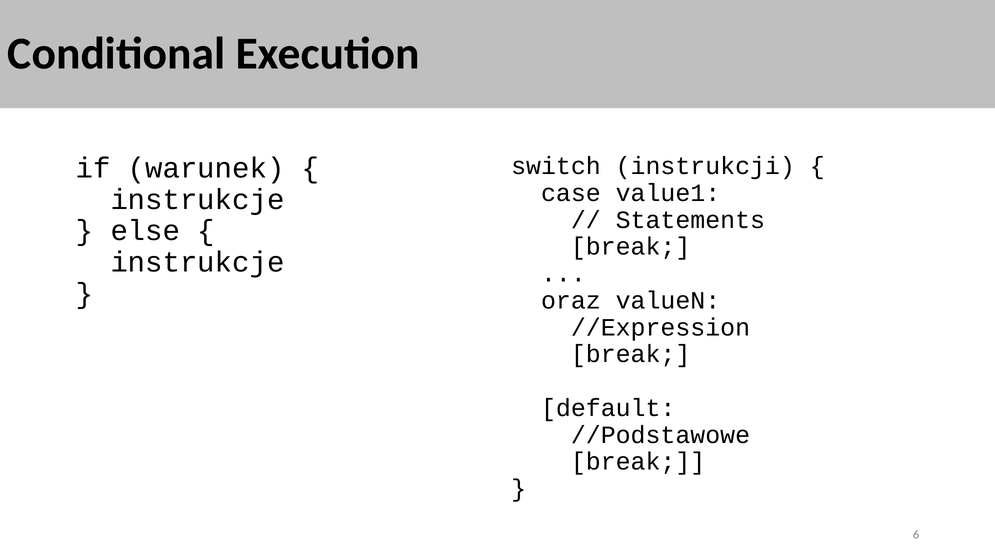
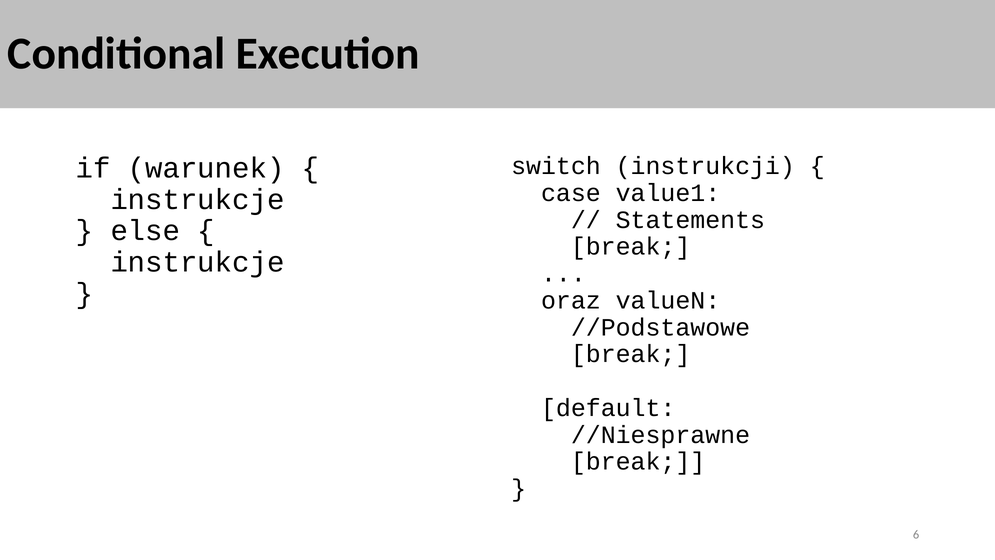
//Expression: //Expression -> //Podstawowe (660, 327)
//Podstawowe: //Podstawowe -> //Niesprawne (660, 435)
